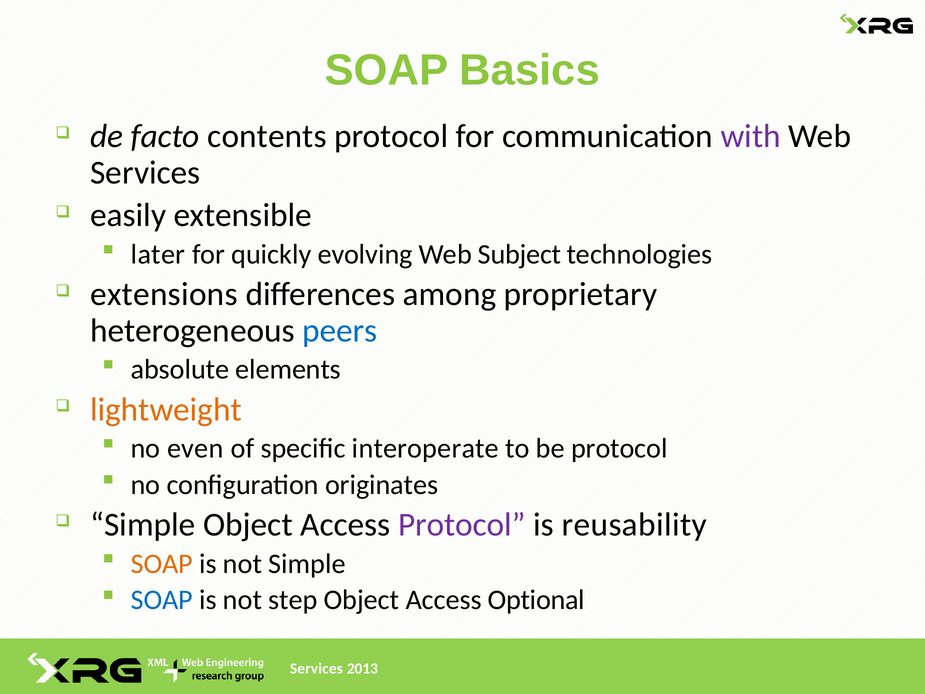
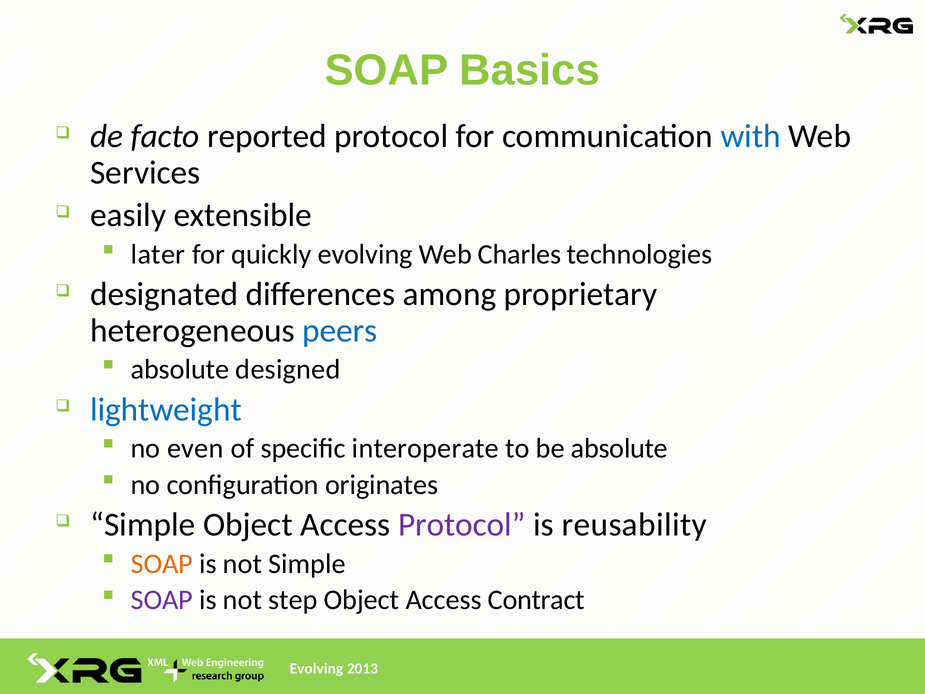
contents: contents -> reported (267, 136)
with colour: purple -> blue (751, 136)
Subject: Subject -> Charles (520, 254)
extensions: extensions -> designated (164, 294)
elements: elements -> designed (288, 369)
lightweight colour: orange -> blue (166, 409)
be protocol: protocol -> absolute (619, 448)
SOAP colour: blue -> purple (162, 600)
Optional: Optional -> Contract (536, 600)
Services: Services -> Evolving (316, 668)
